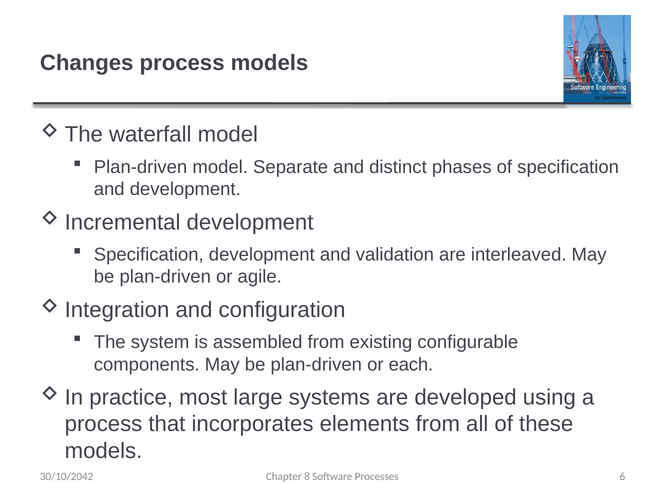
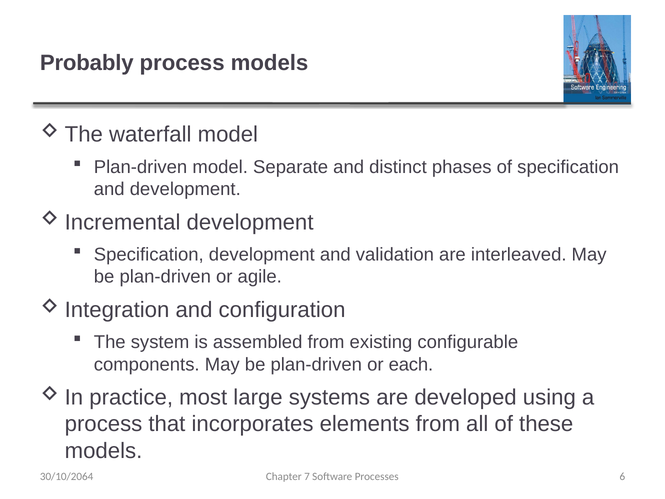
Changes: Changes -> Probably (87, 63)
30/10/2042: 30/10/2042 -> 30/10/2064 (67, 476)
8: 8 -> 7 (307, 476)
